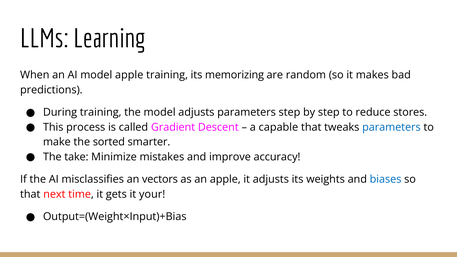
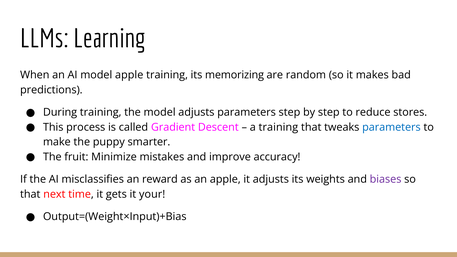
a capable: capable -> training (278, 127)
sorted: sorted -> puppy (109, 142)
take: take -> fruit (76, 157)
vectors: vectors -> reward (160, 179)
biases colour: blue -> purple (386, 179)
